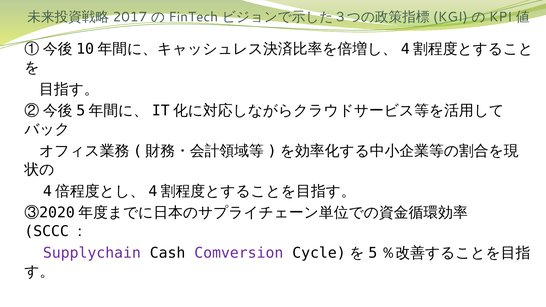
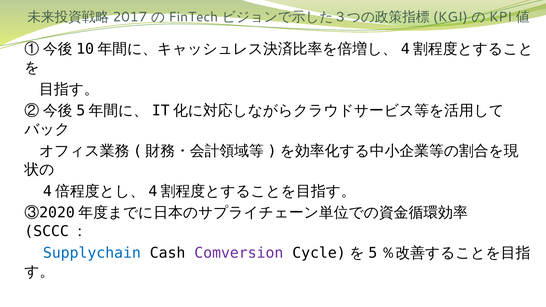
Supplychain colour: purple -> blue (92, 253)
